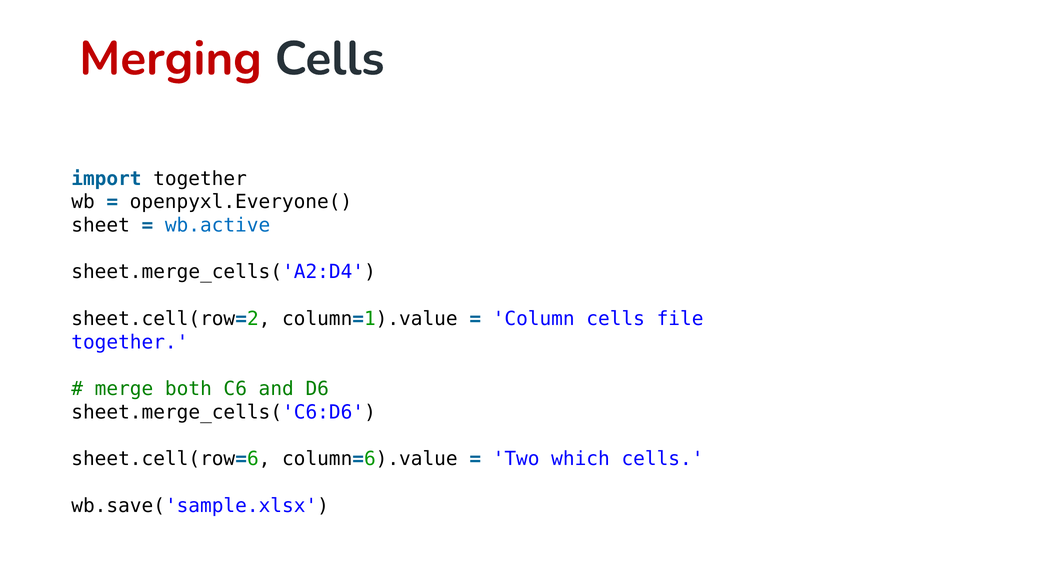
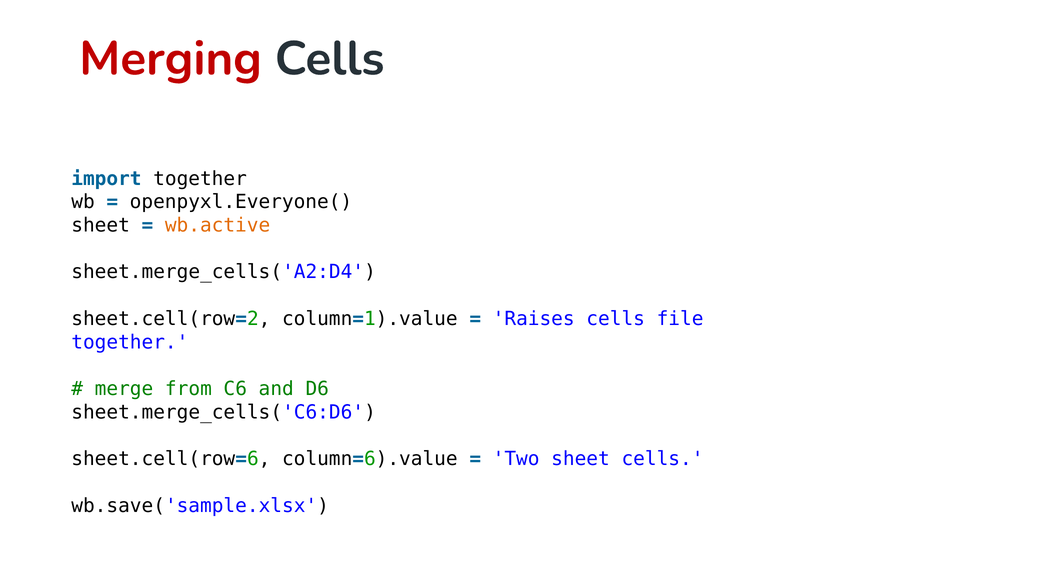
wb.active colour: blue -> orange (218, 225)
Column: Column -> Raises (534, 319)
both: both -> from (188, 389)
Two which: which -> sheet (581, 459)
